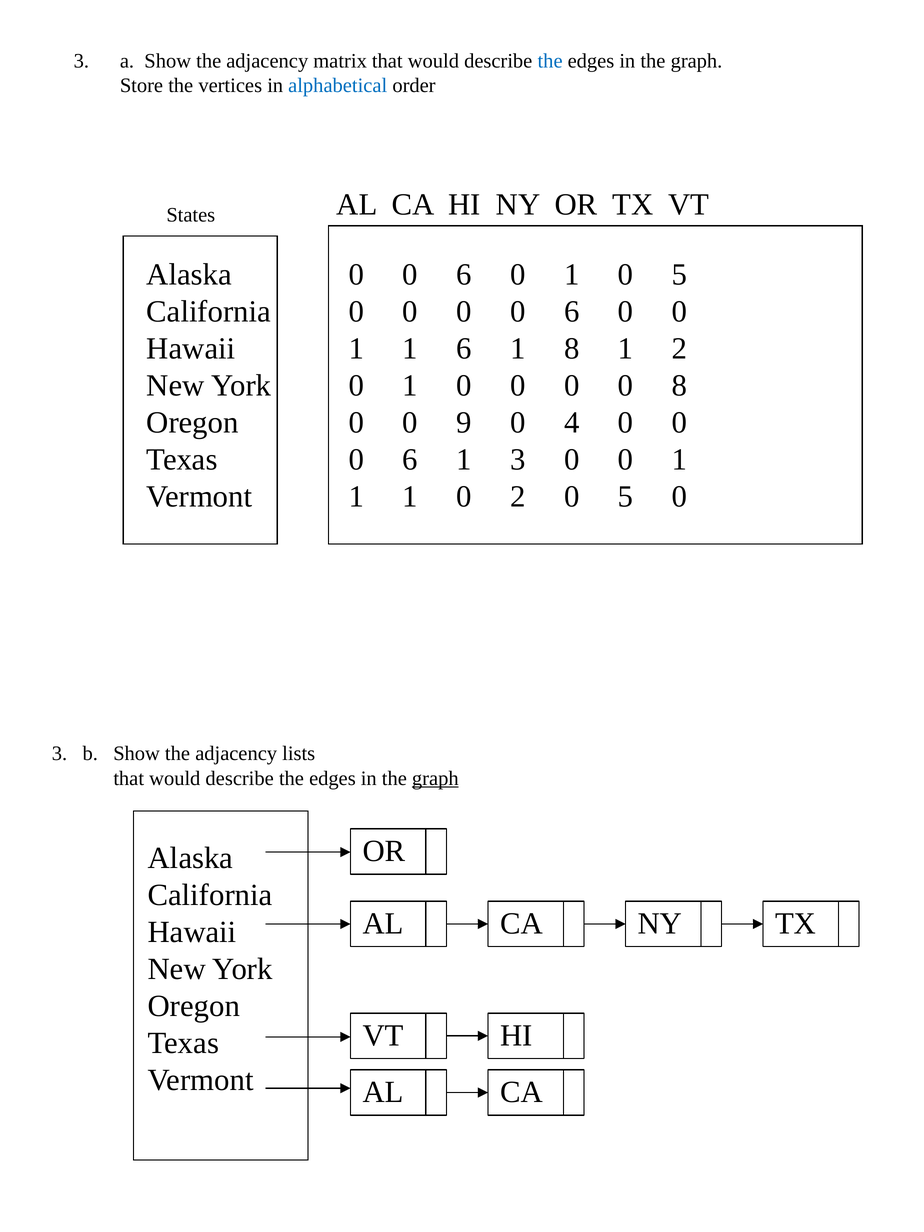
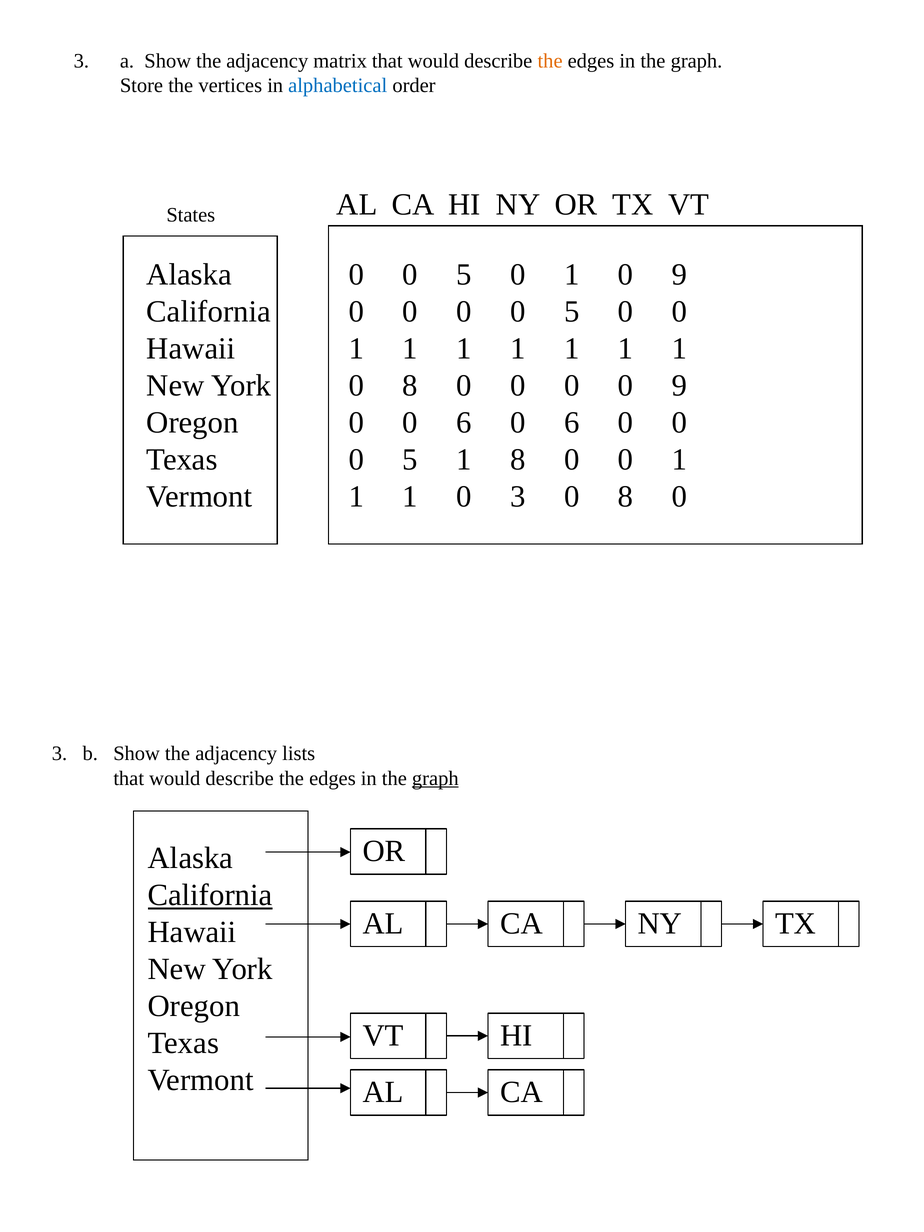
the colour: blue -> orange (550, 61)
6: 6 -> 5 (464, 275)
1 0 5: 5 -> 9 (680, 275)
6: 6 -> 5 (572, 312)
6: 6 -> 1 (464, 349)
8: 8 -> 1 (572, 349)
2: 2 -> 1 (680, 349)
1: 1 -> 8 (410, 386)
0 0 8: 8 -> 9 (680, 386)
0 0 9: 9 -> 6 (464, 423)
4: 4 -> 6 (572, 423)
6: 6 -> 5 (410, 460)
1 3: 3 -> 8 (518, 460)
0 2: 2 -> 3 (518, 497)
5: 5 -> 8 (626, 497)
California underline: none -> present (210, 895)
